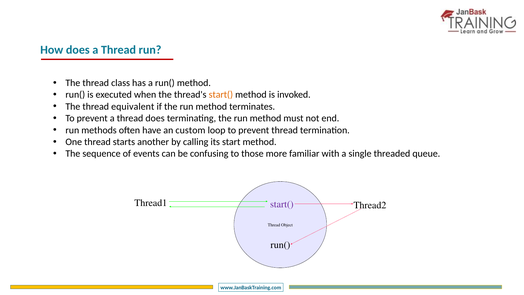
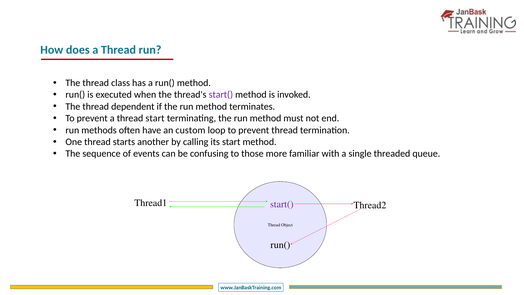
start( colour: orange -> purple (221, 95)
equivalent: equivalent -> dependent (133, 106)
thread does: does -> start (155, 118)
